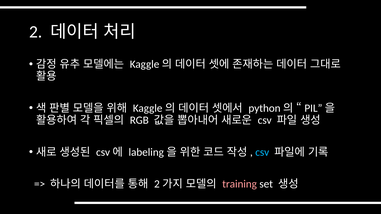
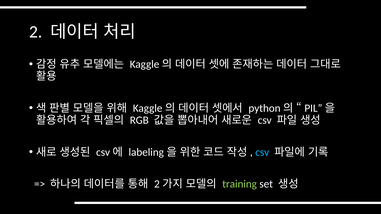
training colour: pink -> light green (240, 184)
